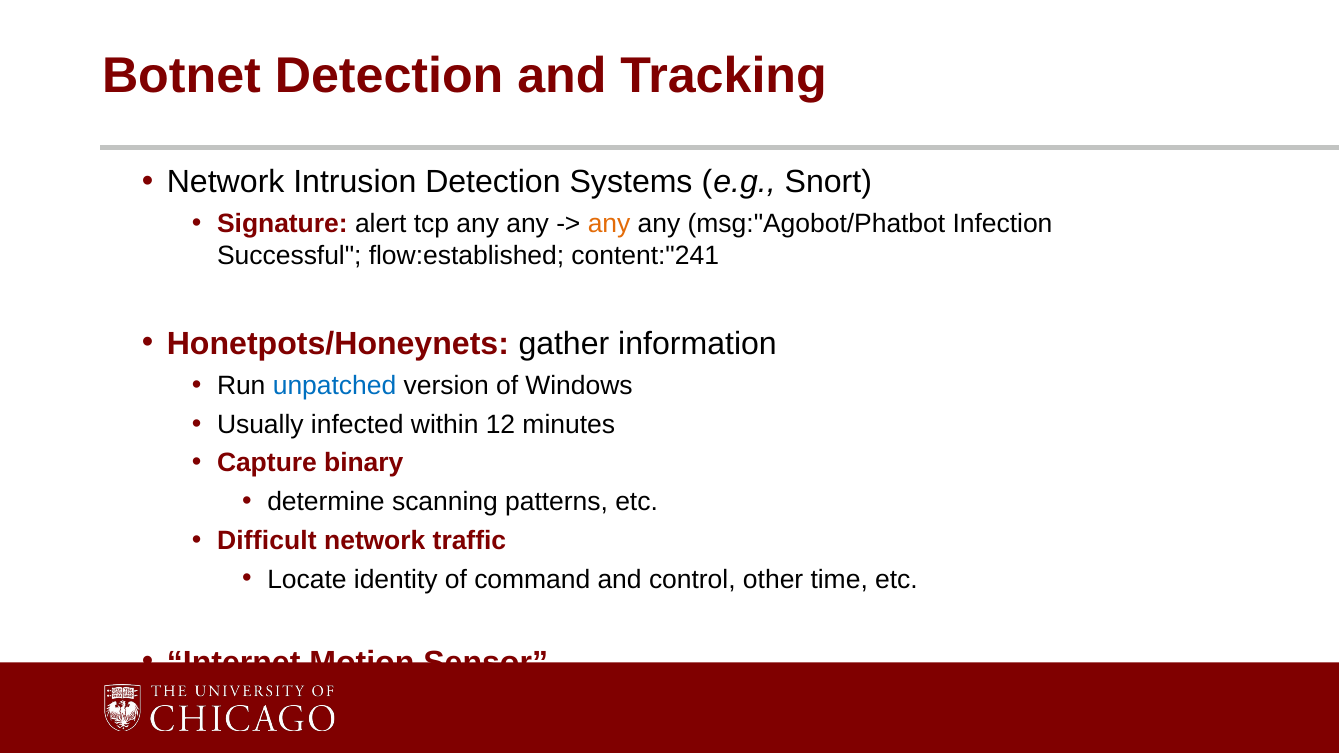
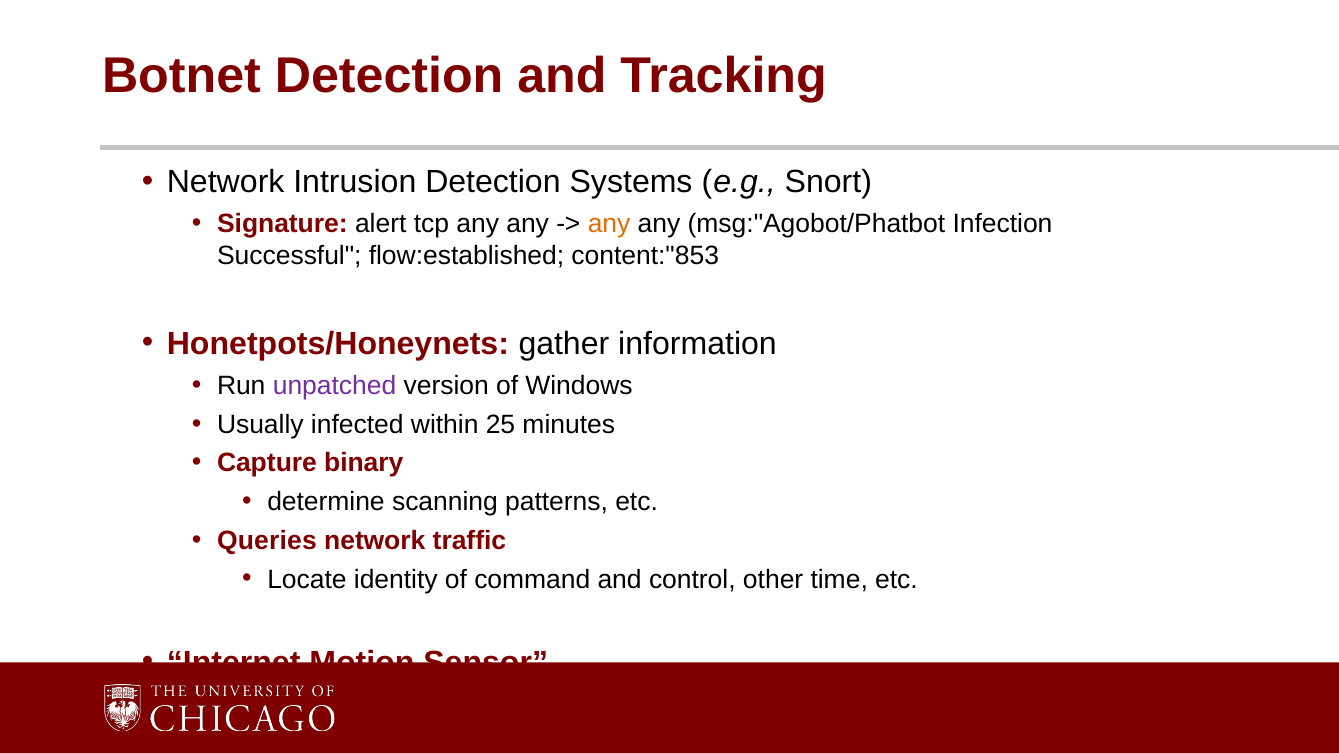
content:"241: content:"241 -> content:"853 (645, 256)
unpatched colour: blue -> purple (335, 386)
12: 12 -> 25 (501, 424)
Difficult: Difficult -> Queries (267, 541)
